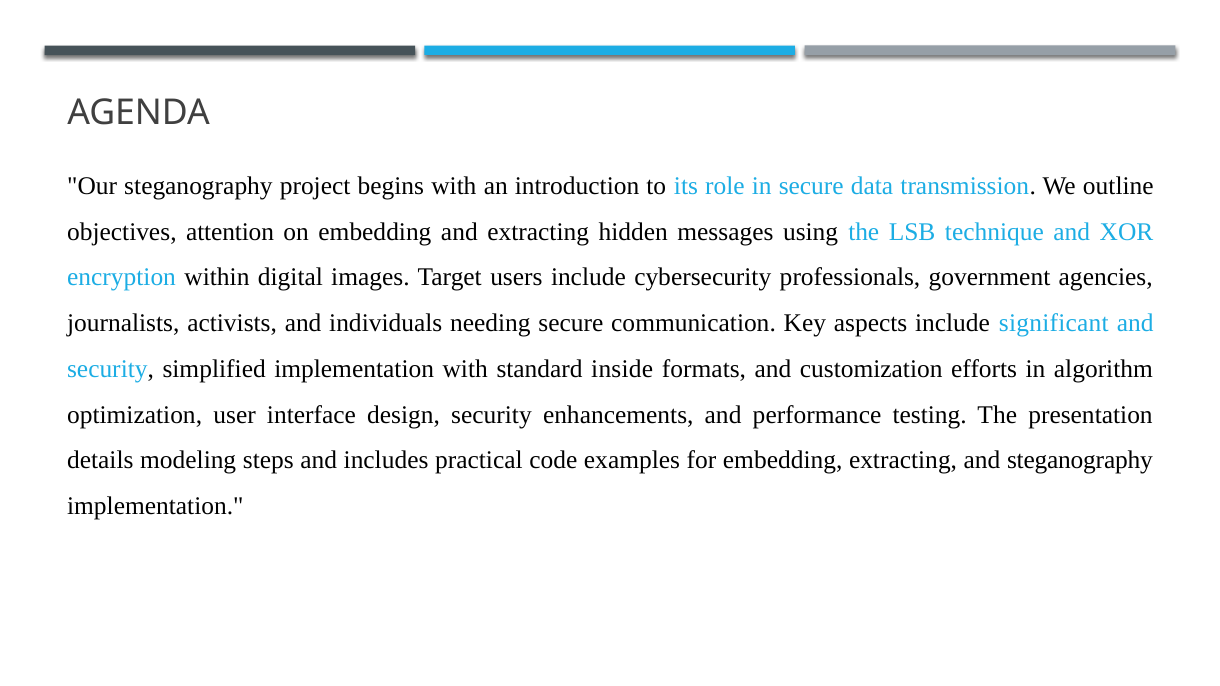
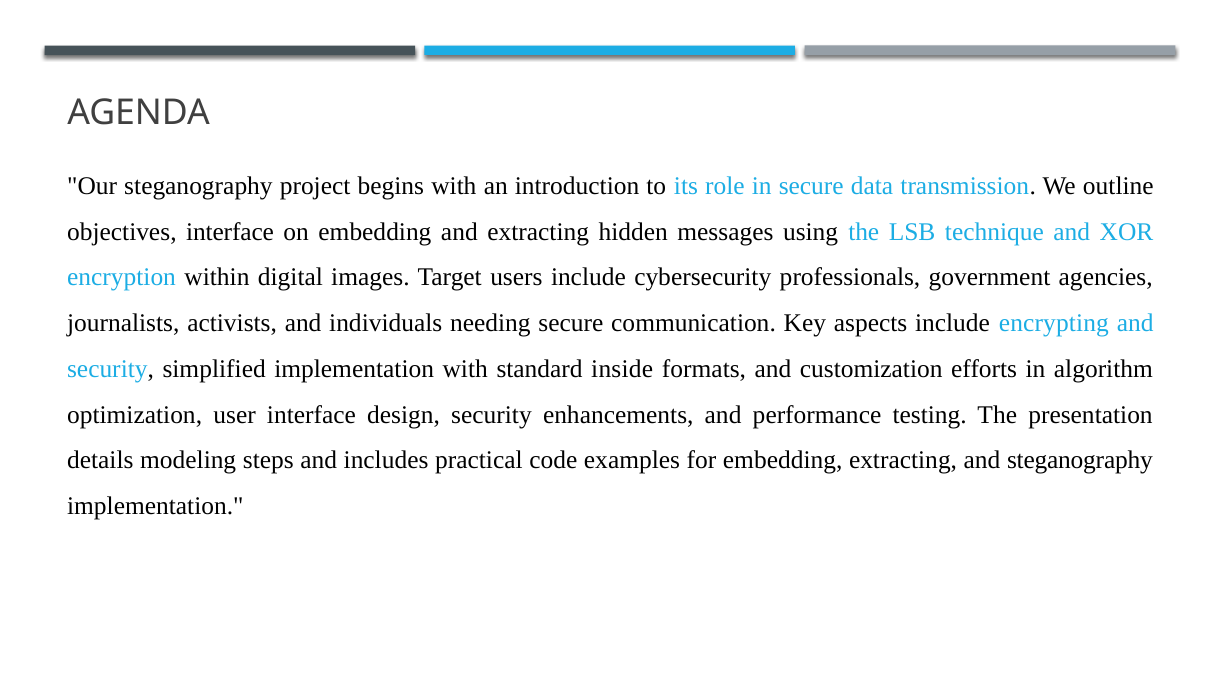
objectives attention: attention -> interface (230, 232)
significant: significant -> encrypting (1054, 323)
